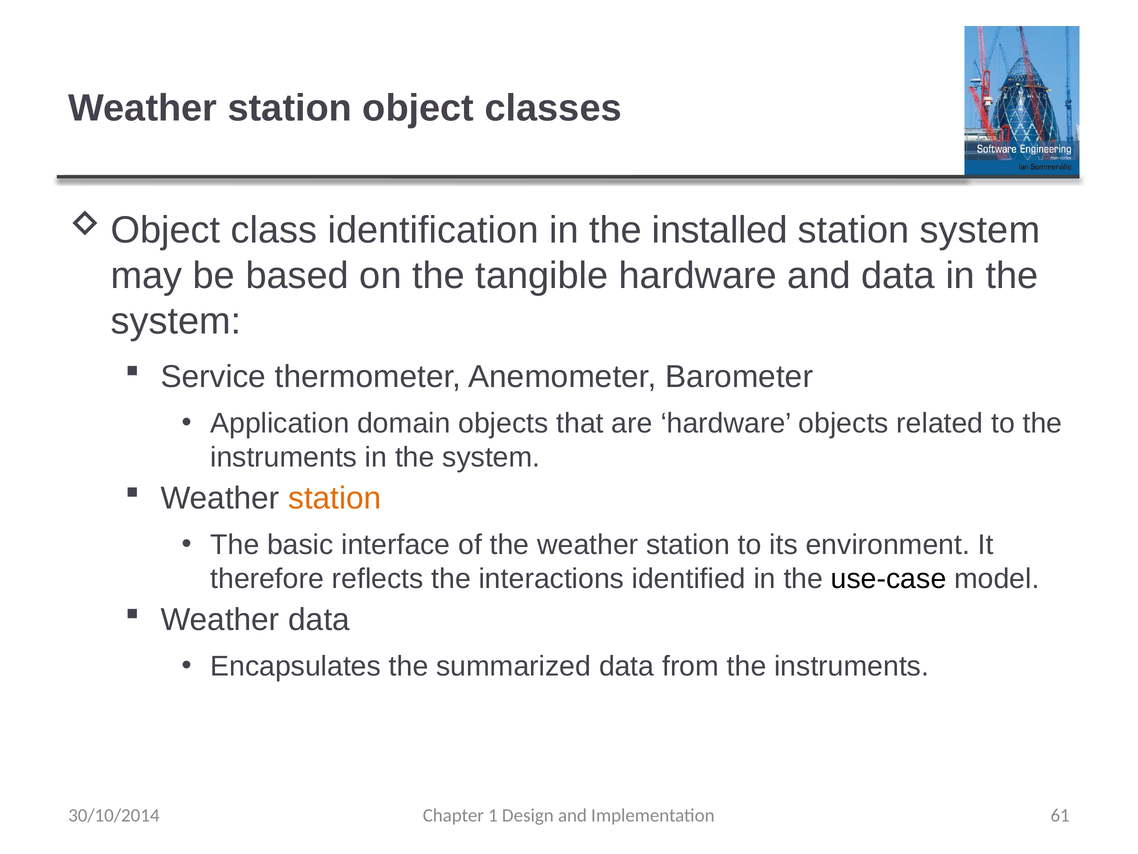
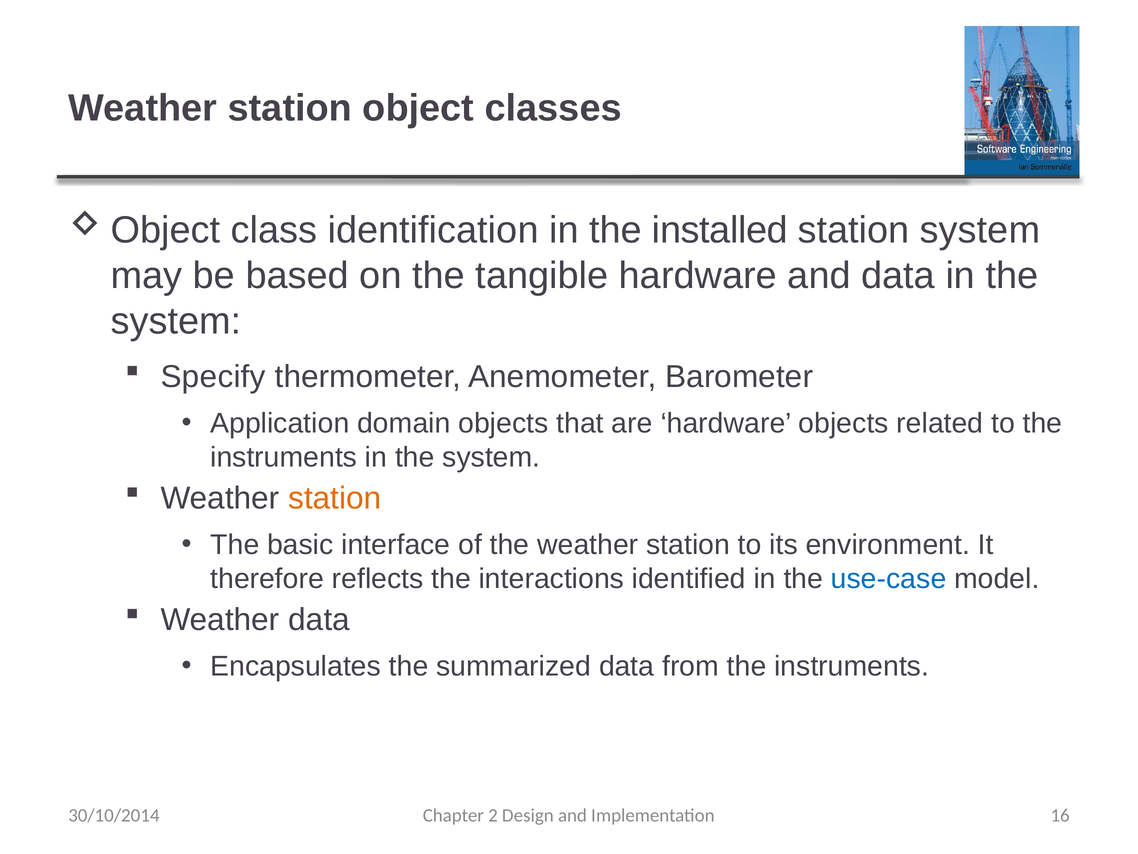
Service: Service -> Specify (213, 377)
use-case colour: black -> blue (889, 579)
1: 1 -> 2 (493, 815)
61: 61 -> 16 (1060, 815)
